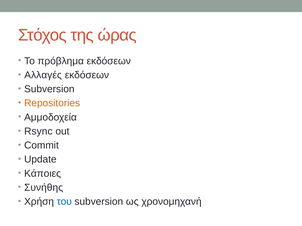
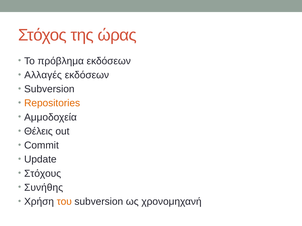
Rsync: Rsync -> Θέλεις (38, 132)
Κάποιες: Κάποιες -> Στόχους (43, 174)
του colour: blue -> orange (64, 202)
